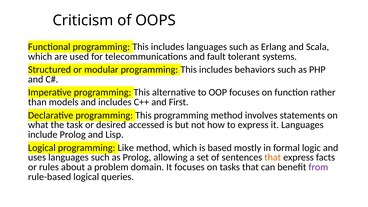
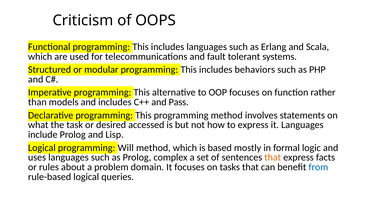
First: First -> Pass (179, 102)
Like: Like -> Will (126, 148)
allowing: allowing -> complex (171, 157)
from colour: purple -> blue (318, 167)
